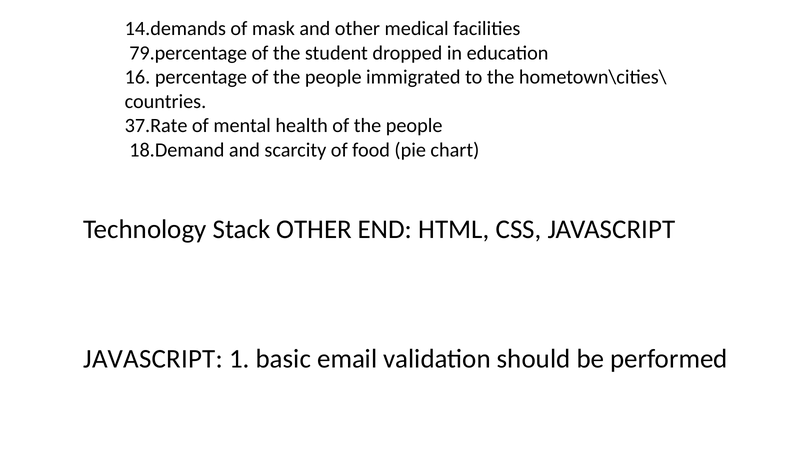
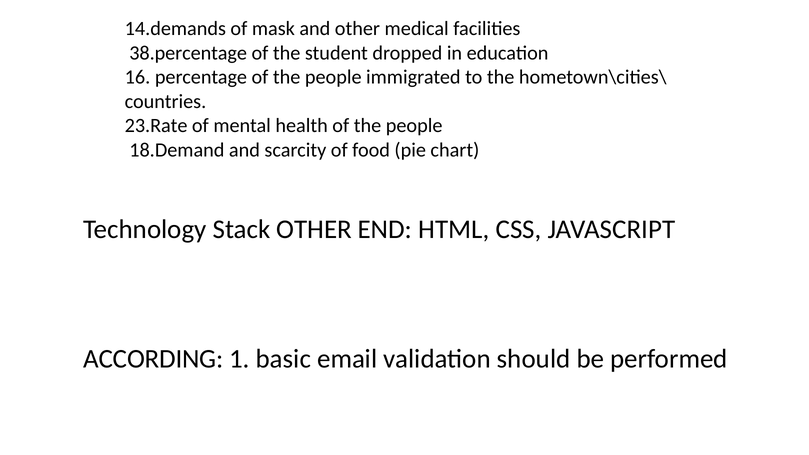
79.percentage: 79.percentage -> 38.percentage (188, 53)
37.Rate: 37.Rate -> 23.Rate (156, 126)
JAVASCRIPT: JAVASCRIPT -> ACCORDING (153, 359)
